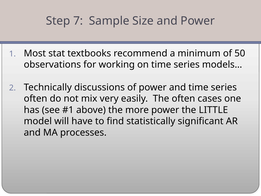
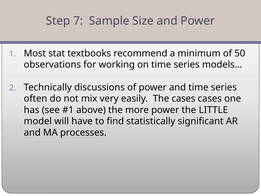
The often: often -> cases (183, 98)
